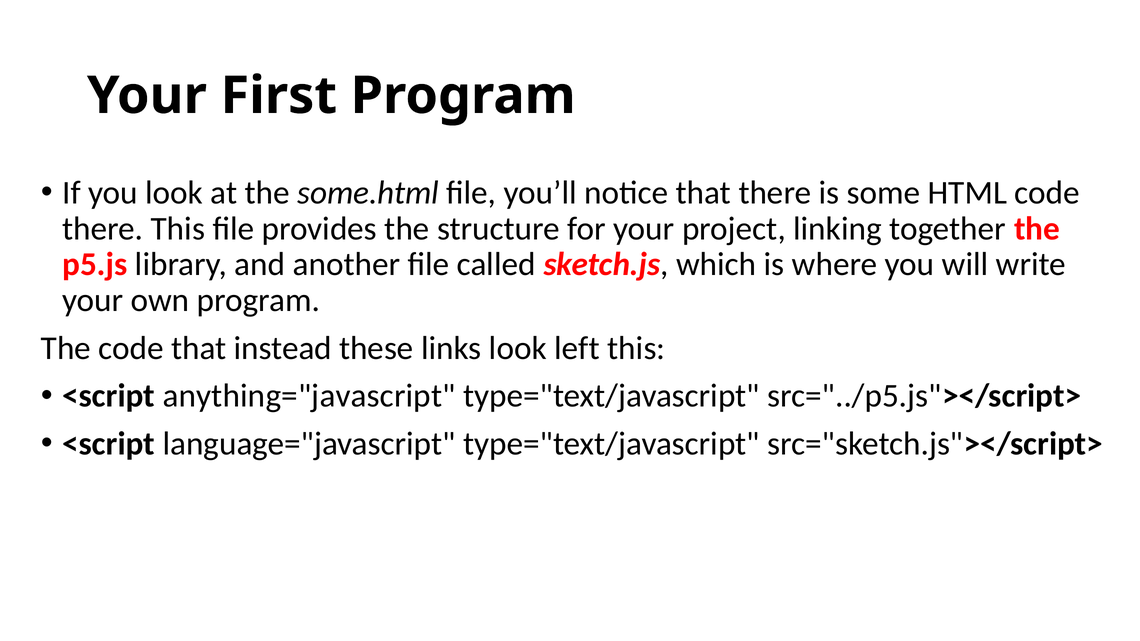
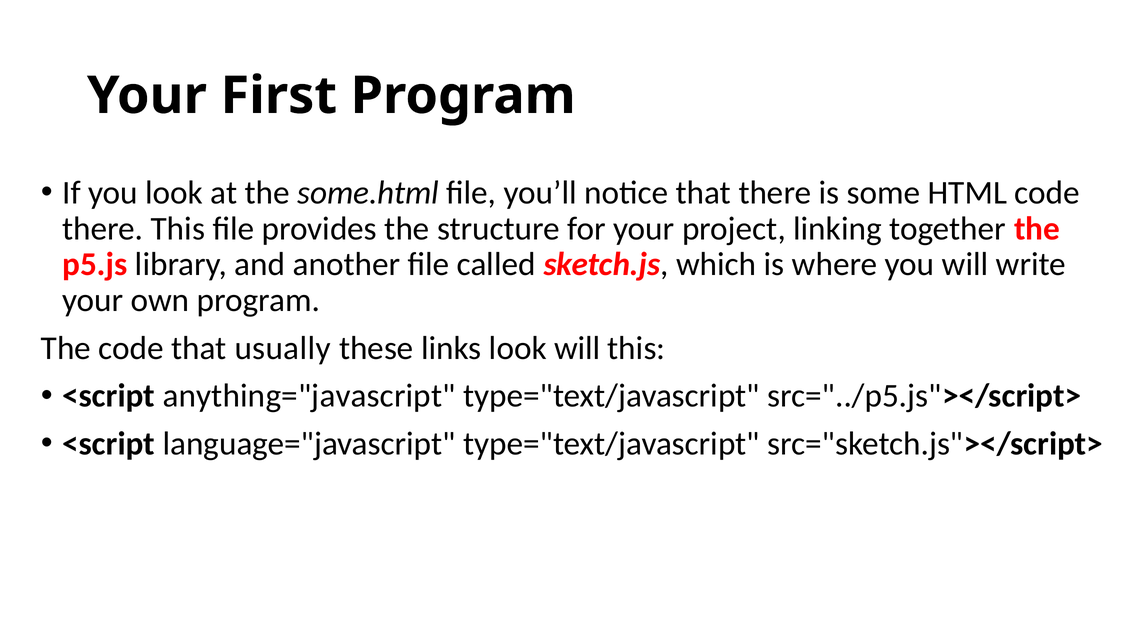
instead: instead -> usually (283, 348)
look left: left -> will (577, 348)
